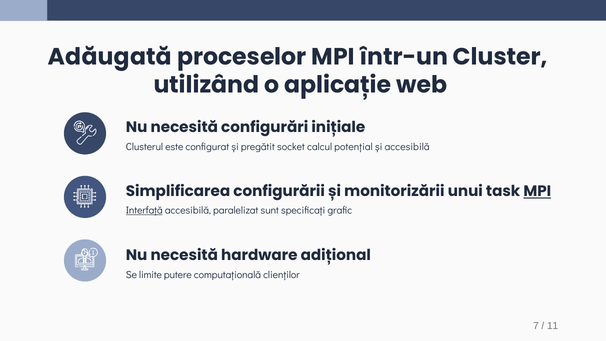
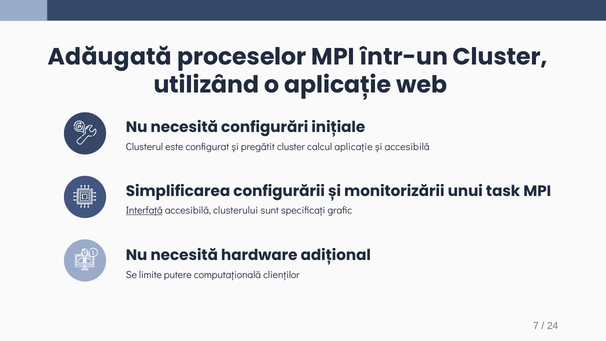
pregătit socket: socket -> cluster (291, 147)
calcul potențial: potențial -> aplicație (354, 147)
MPI underline: present -> none (537, 191)
paralelizat: paralelizat -> clusterului (236, 211)
11: 11 -> 24 (553, 326)
